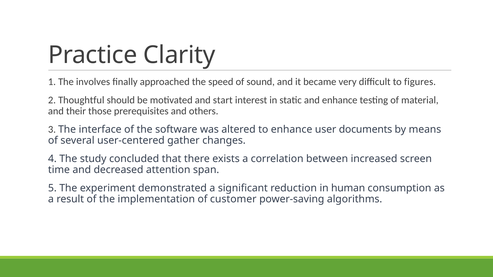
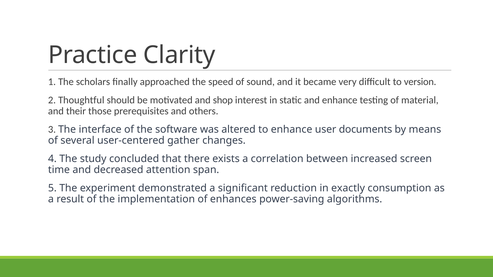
involves: involves -> scholars (93, 82)
figures: figures -> version (420, 82)
start: start -> shop (223, 100)
human: human -> exactly (348, 188)
customer: customer -> enhances (233, 199)
